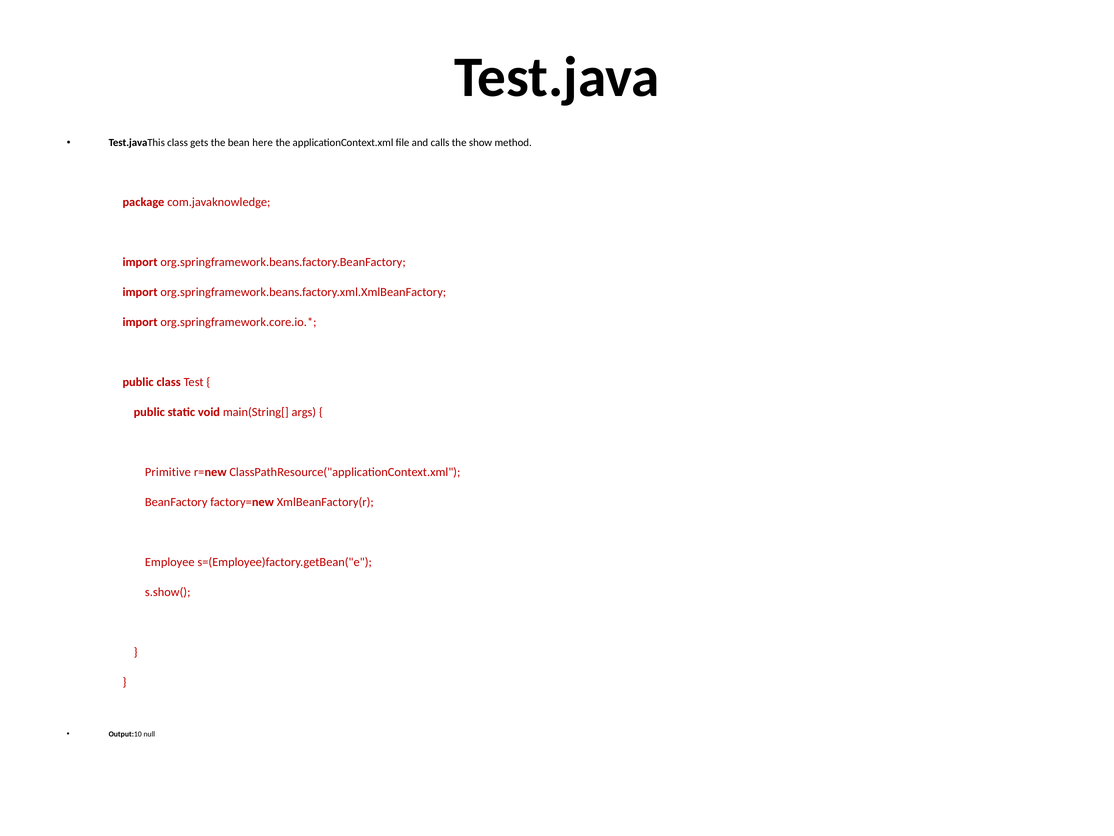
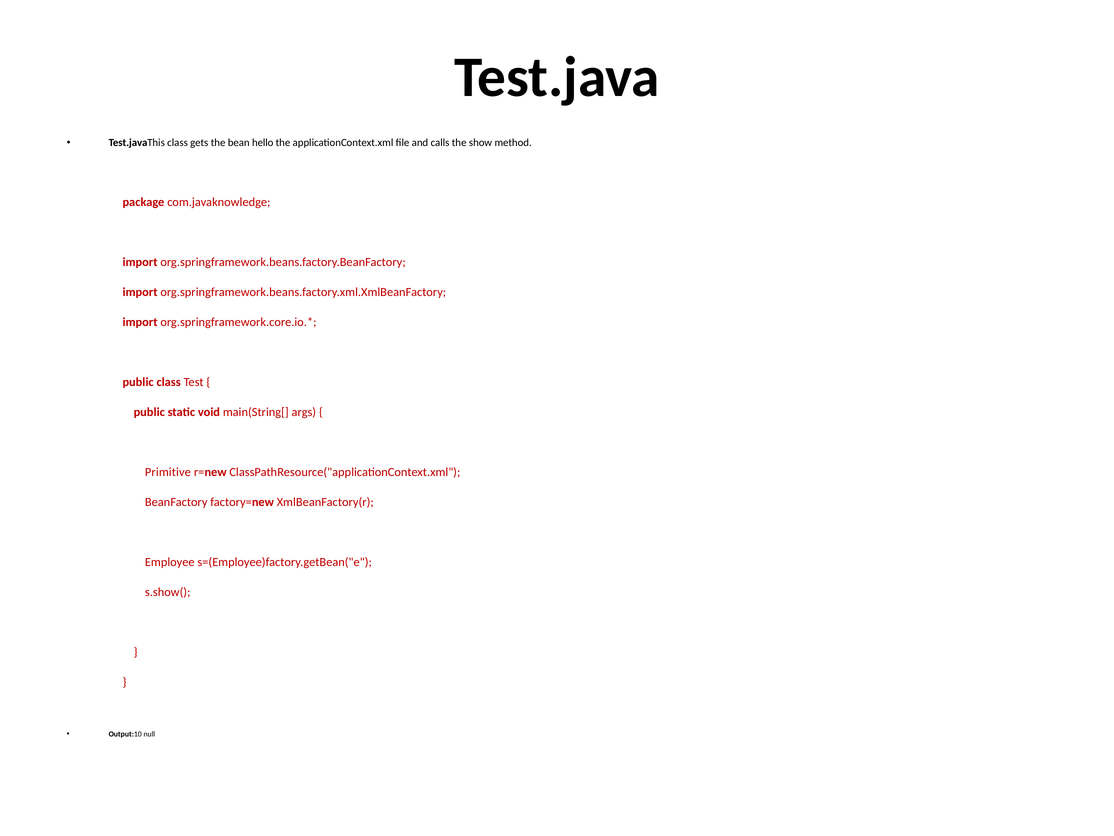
here: here -> hello (263, 143)
